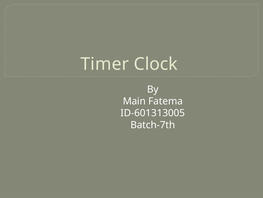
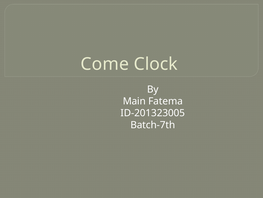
Timer: Timer -> Come (105, 64)
ID-601313005: ID-601313005 -> ID-201323005 (153, 113)
